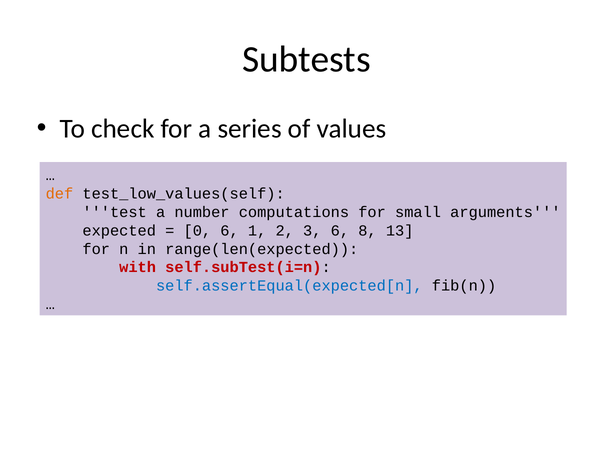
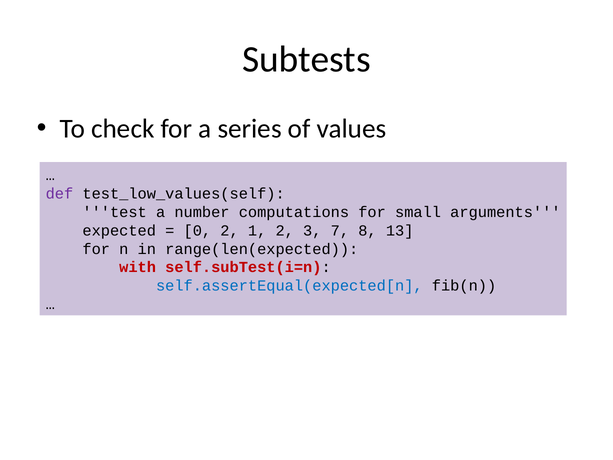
def colour: orange -> purple (59, 194)
0 6: 6 -> 2 (230, 230)
3 6: 6 -> 7 (340, 230)
